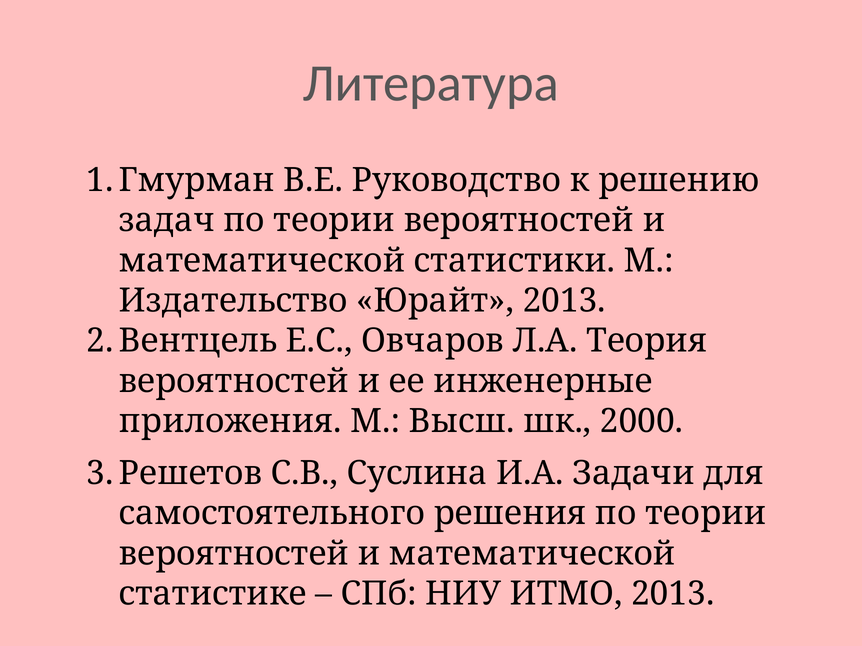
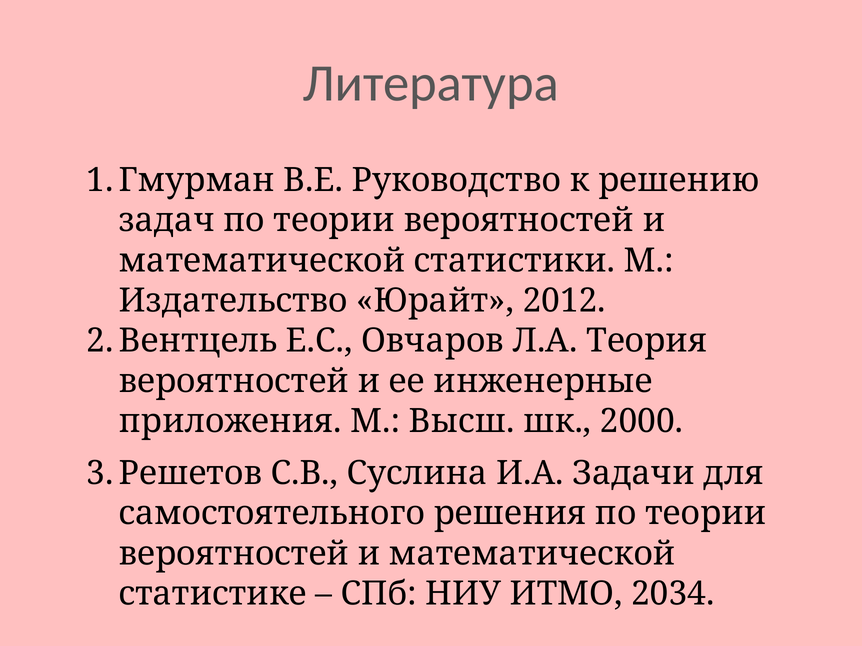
Юрайт 2013: 2013 -> 2012 (564, 301)
ИТМО 2013: 2013 -> 2034 (673, 594)
